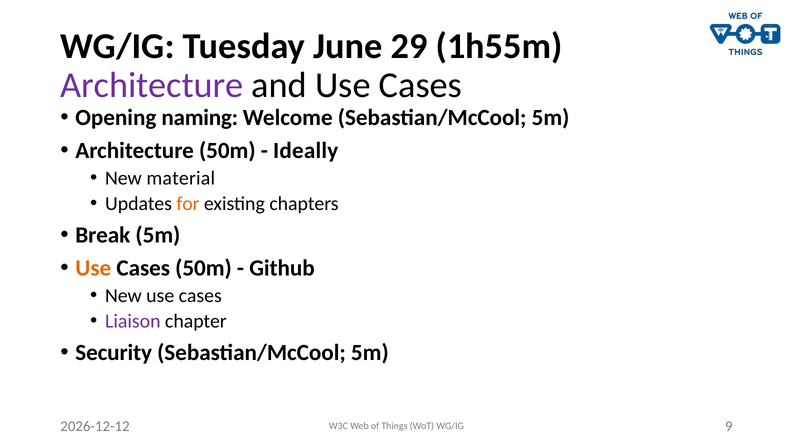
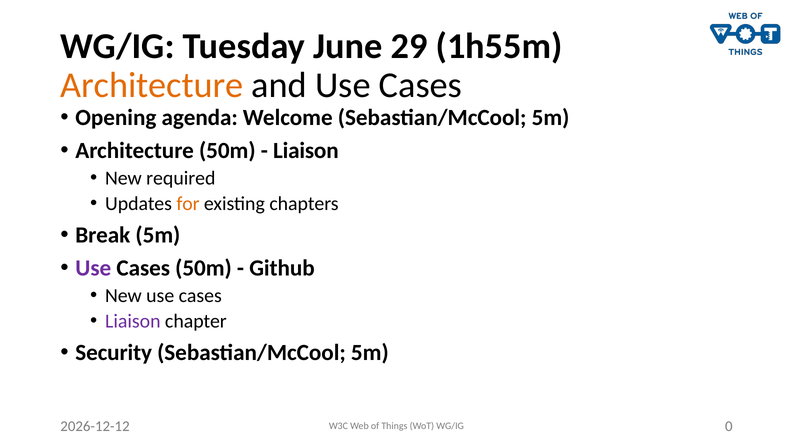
Architecture colour: purple -> orange (152, 85)
naming: naming -> agenda (200, 118)
Ideally: Ideally -> Liaison (306, 151)
material: material -> required (181, 178)
Use colour: orange -> purple (93, 268)
9: 9 -> 0 (729, 426)
